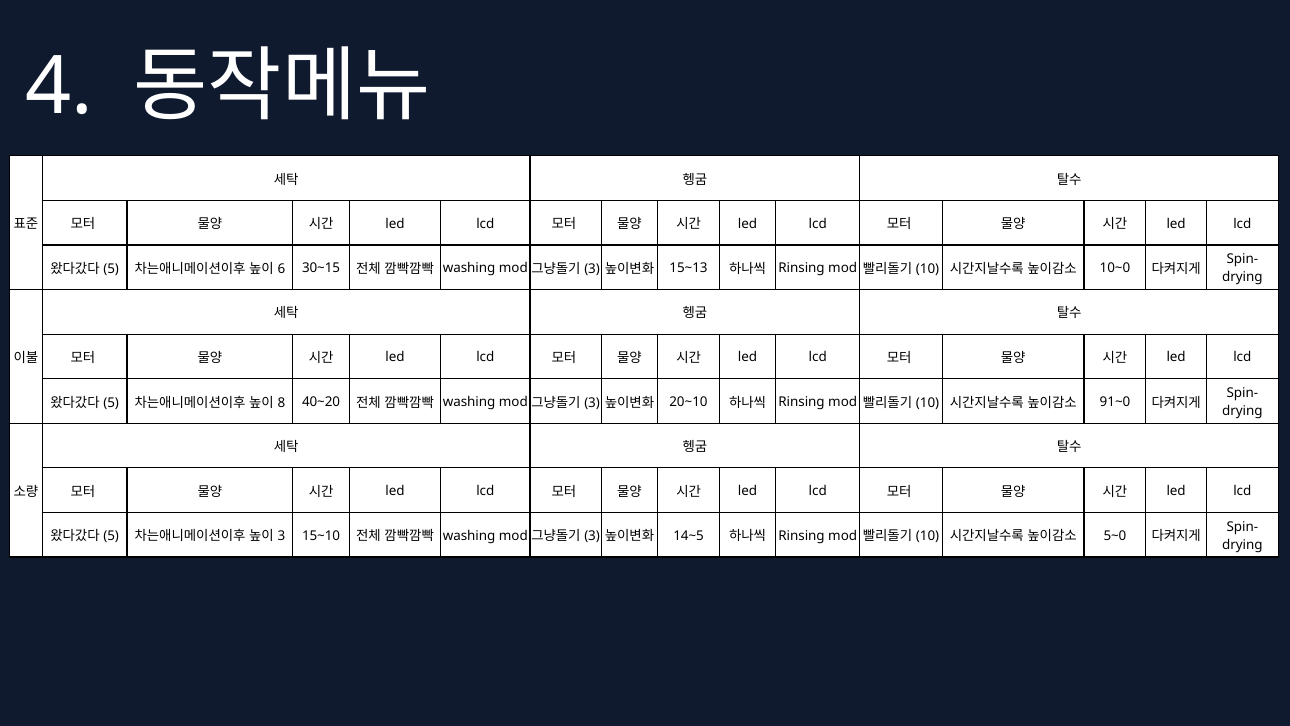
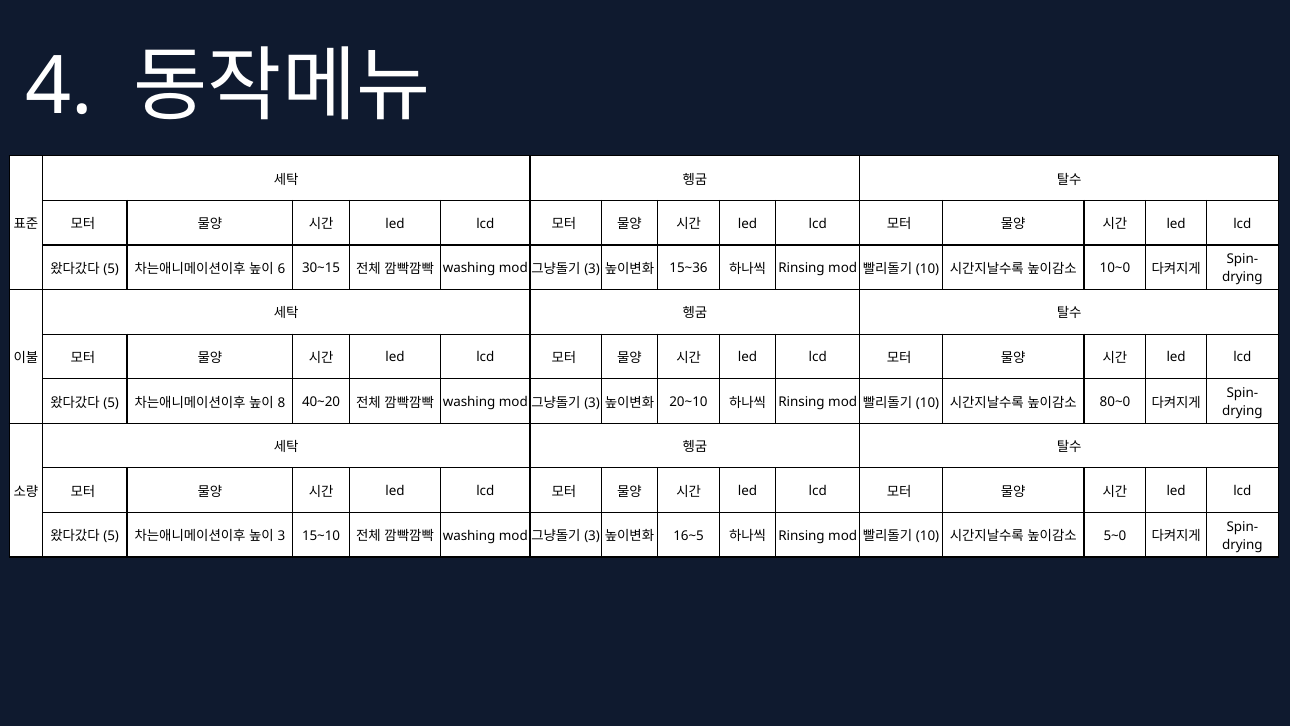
15~13: 15~13 -> 15~36 (689, 268)
91~0: 91~0 -> 80~0 (1115, 402)
14~5: 14~5 -> 16~5 (689, 536)
